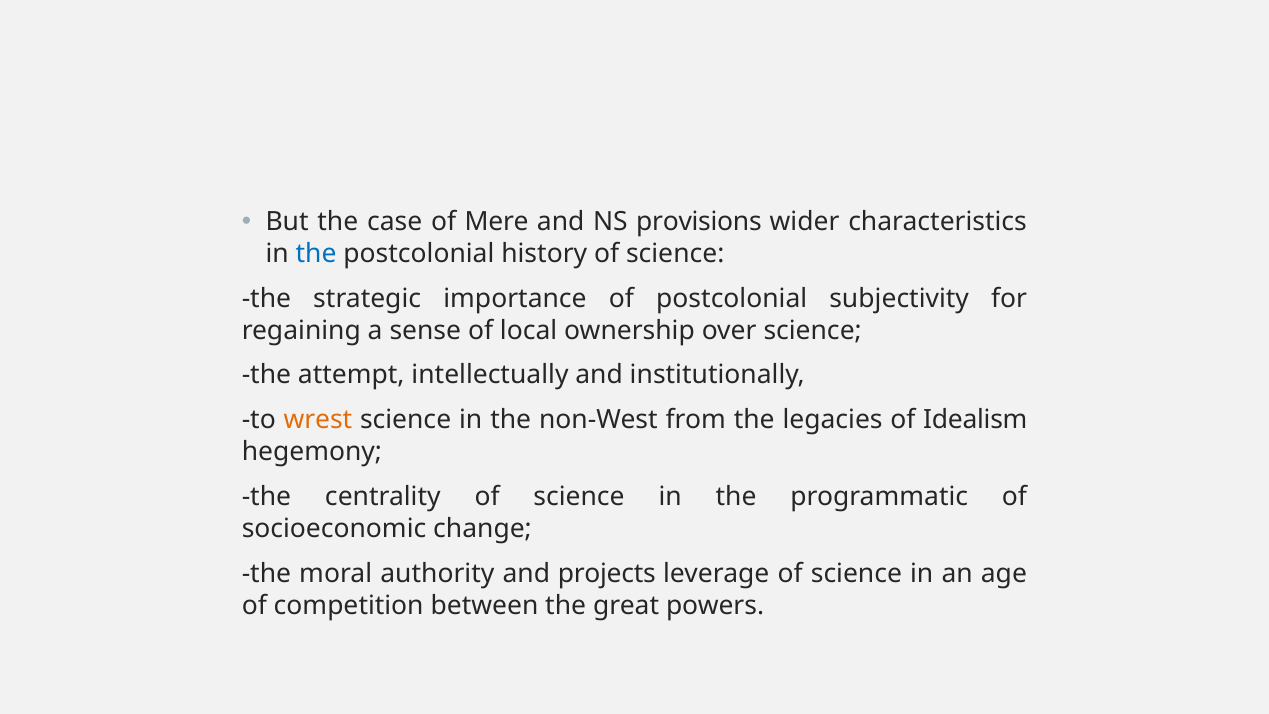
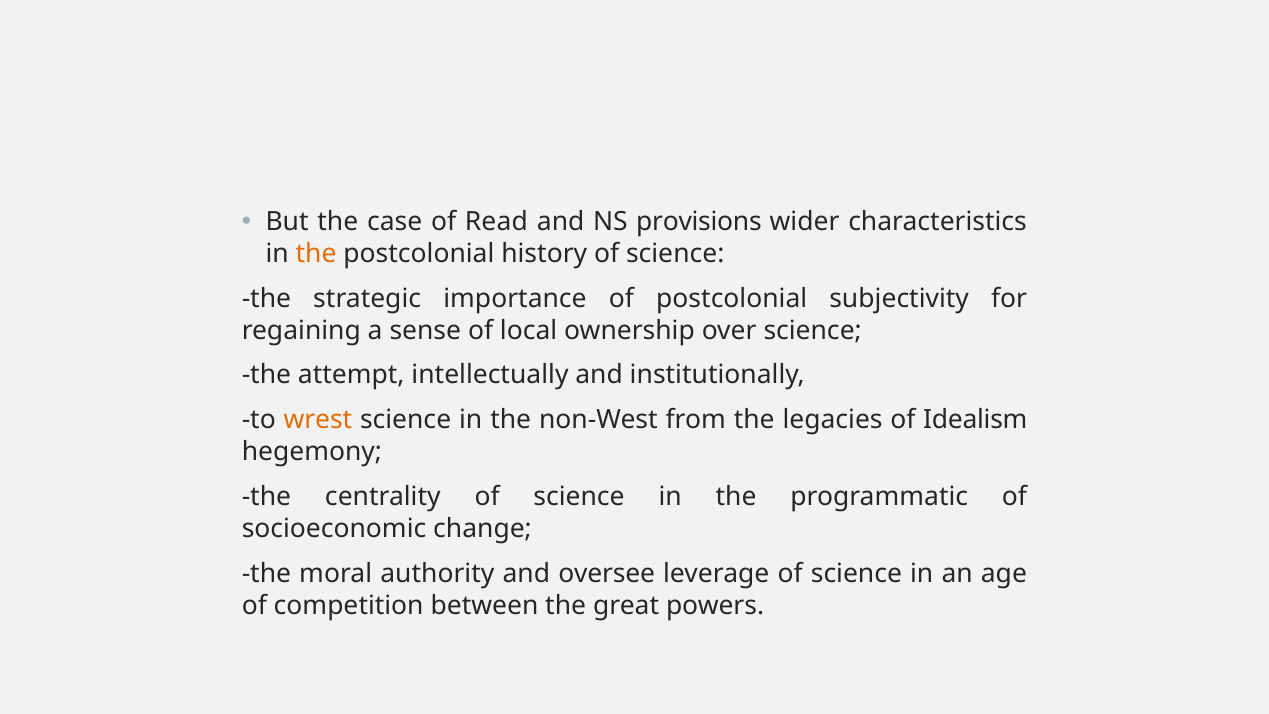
Mere: Mere -> Read (496, 222)
the colour: blue -> orange (316, 253)
projects: projects -> oversee (607, 574)
